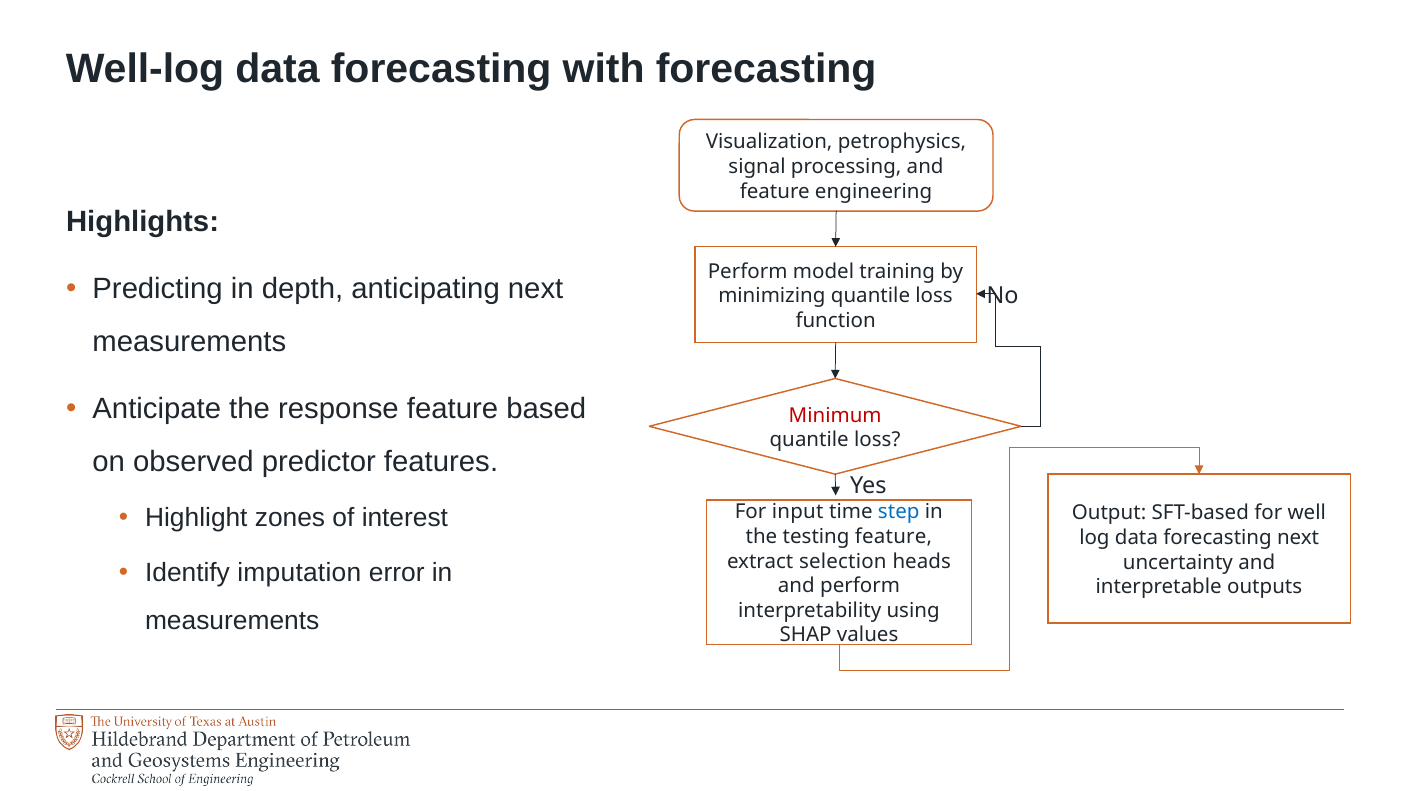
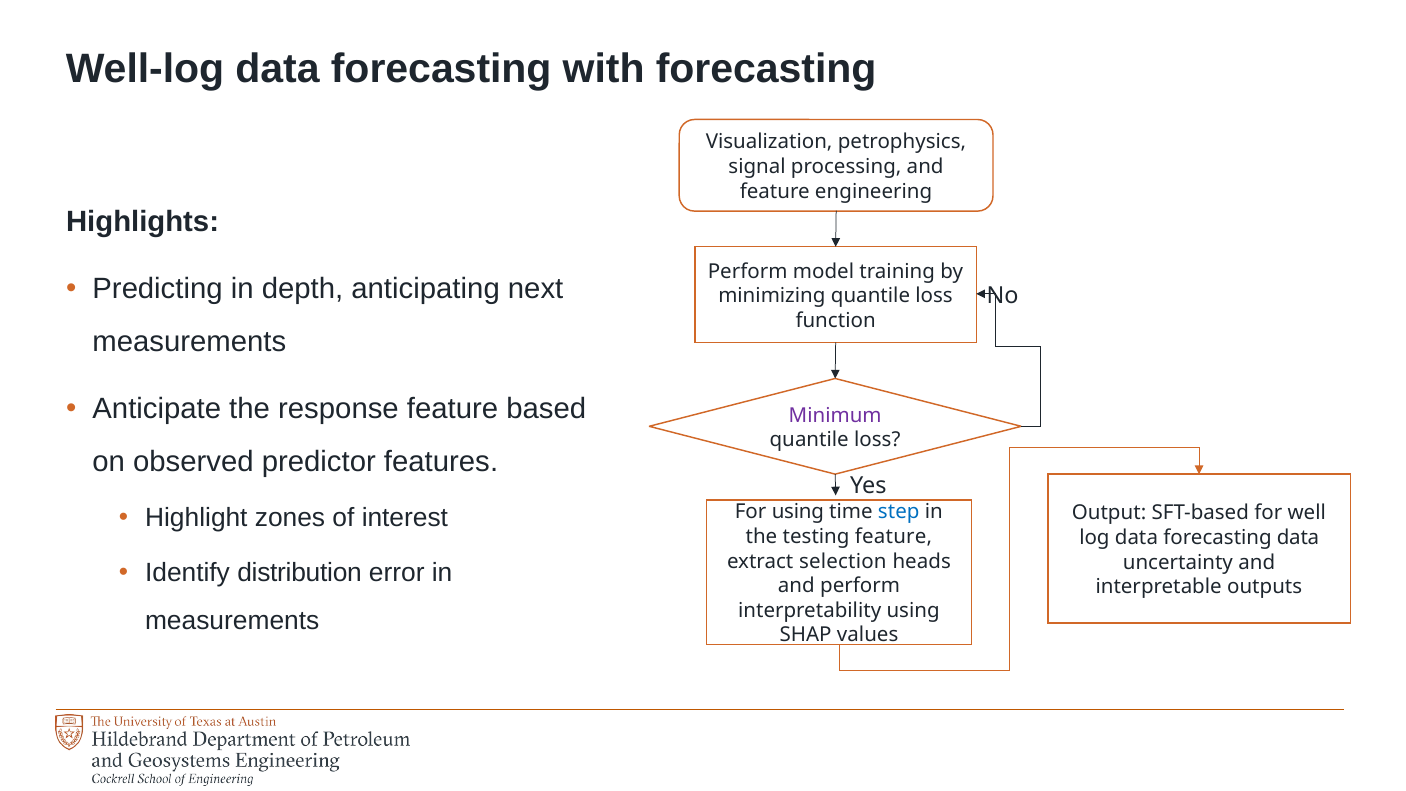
Minimum colour: red -> purple (835, 415)
For input: input -> using (798, 512)
forecasting next: next -> data (1298, 538)
imputation: imputation -> distribution (300, 573)
